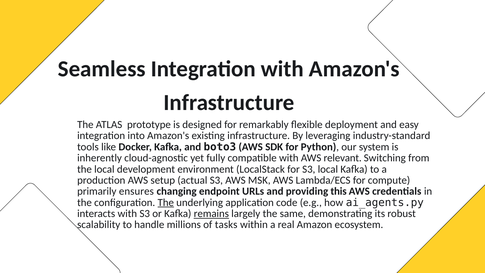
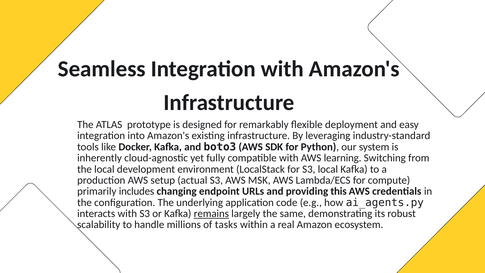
relevant: relevant -> learning (343, 158)
ensures: ensures -> includes (137, 191)
The underline: present -> none (166, 202)
